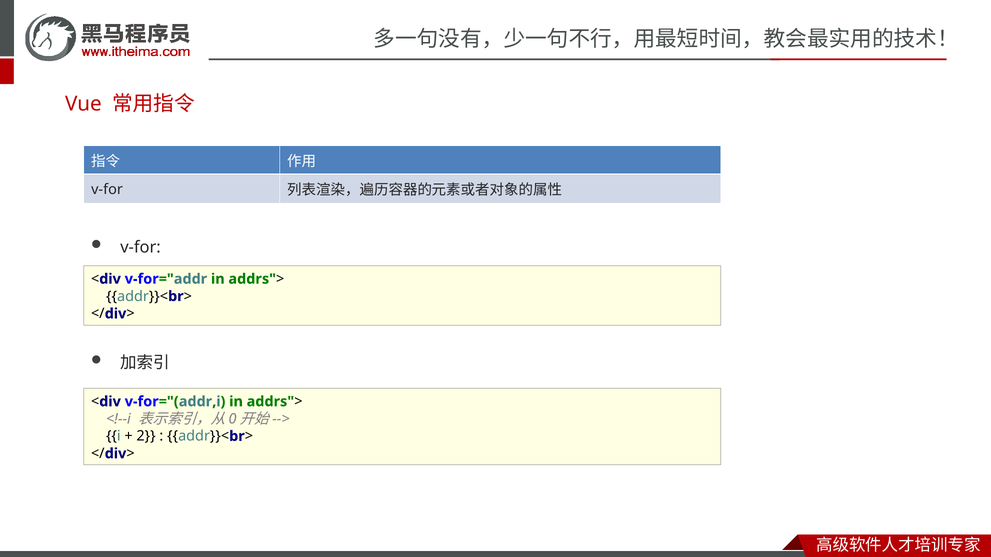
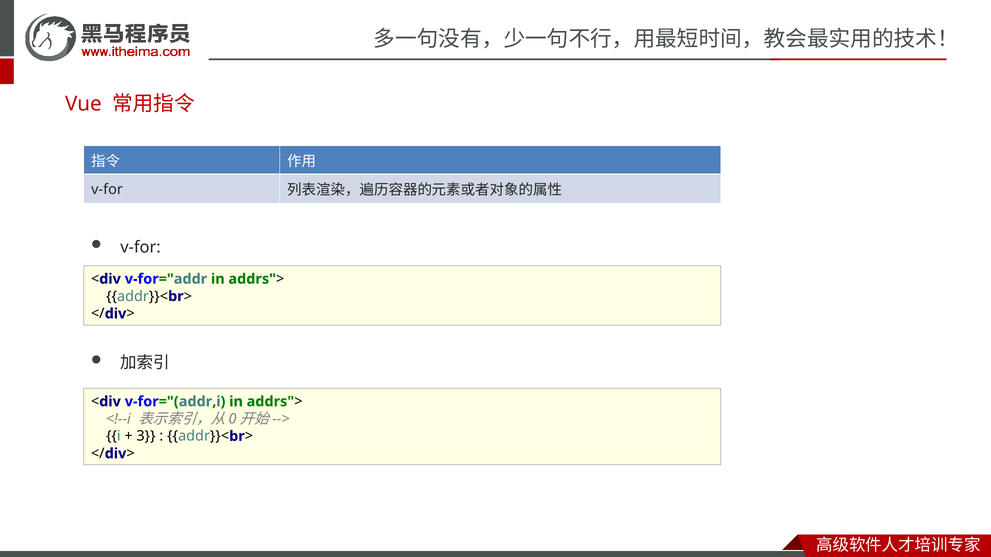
2: 2 -> 3 (146, 437)
